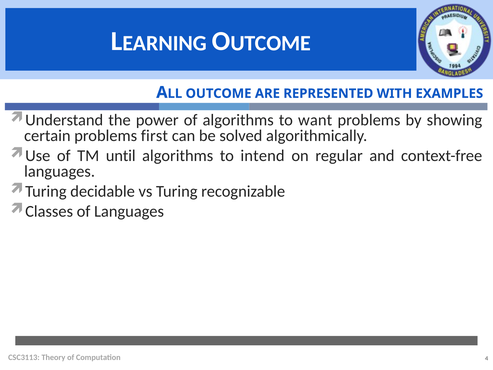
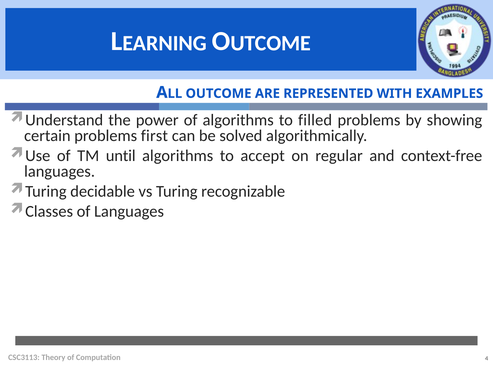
want: want -> filled (315, 120)
intend: intend -> accept (263, 156)
